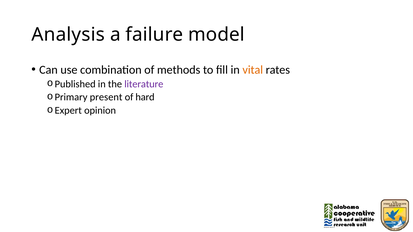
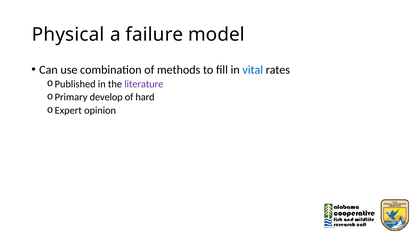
Analysis: Analysis -> Physical (68, 35)
vital colour: orange -> blue (253, 70)
present: present -> develop (106, 97)
